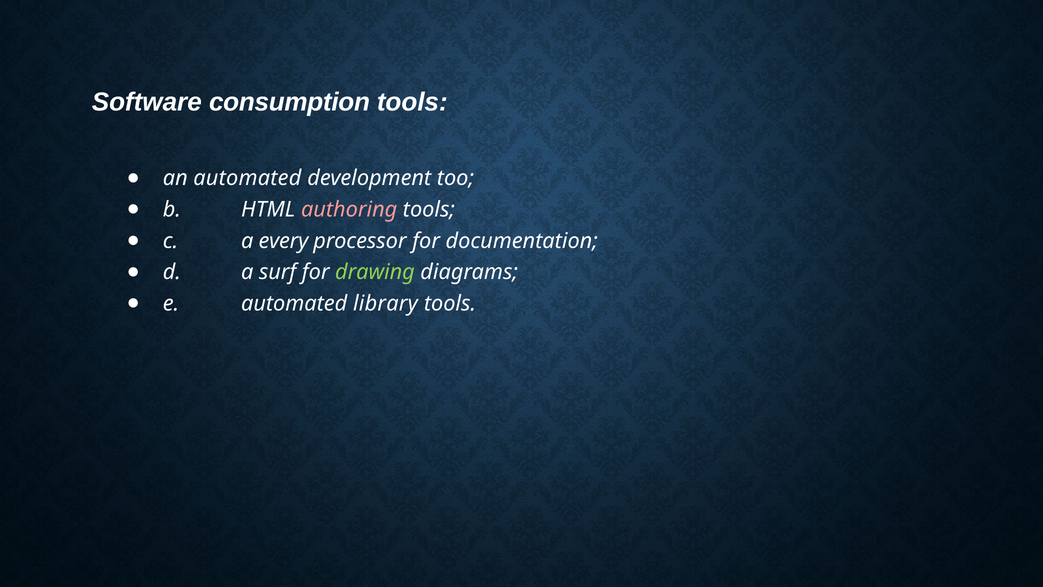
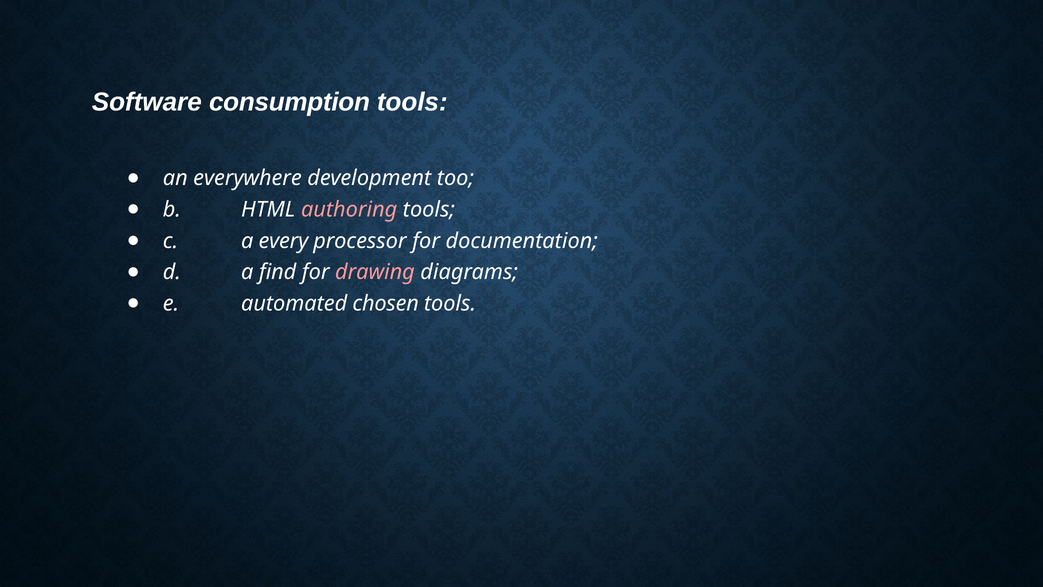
an automated: automated -> everywhere (247, 178)
surf: surf -> find (278, 272)
drawing colour: light green -> pink (375, 272)
library: library -> chosen (386, 303)
